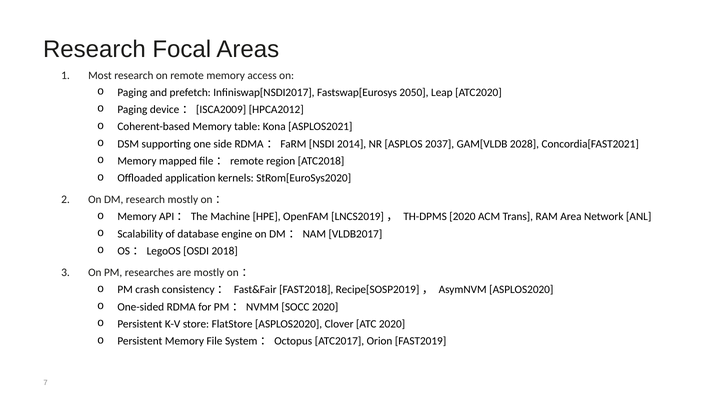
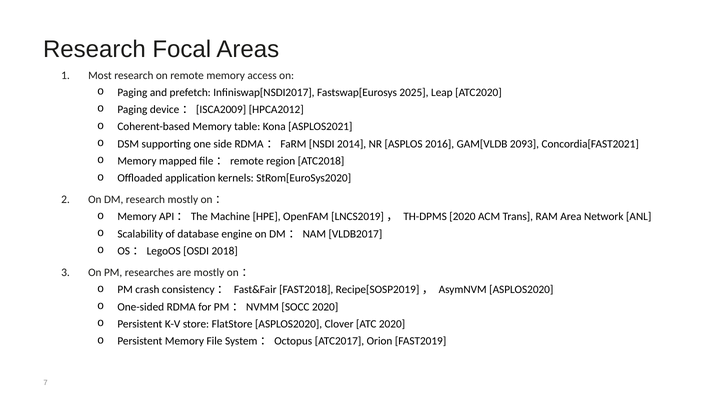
2050: 2050 -> 2025 (414, 92)
2037: 2037 -> 2016 (440, 144)
2028: 2028 -> 2093 (524, 144)
